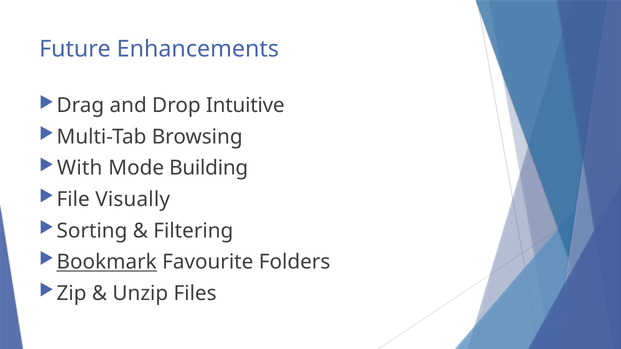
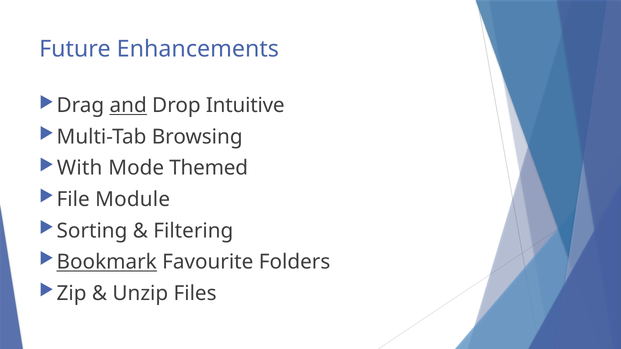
and underline: none -> present (128, 106)
Building: Building -> Themed (209, 168)
Visually: Visually -> Module (133, 200)
